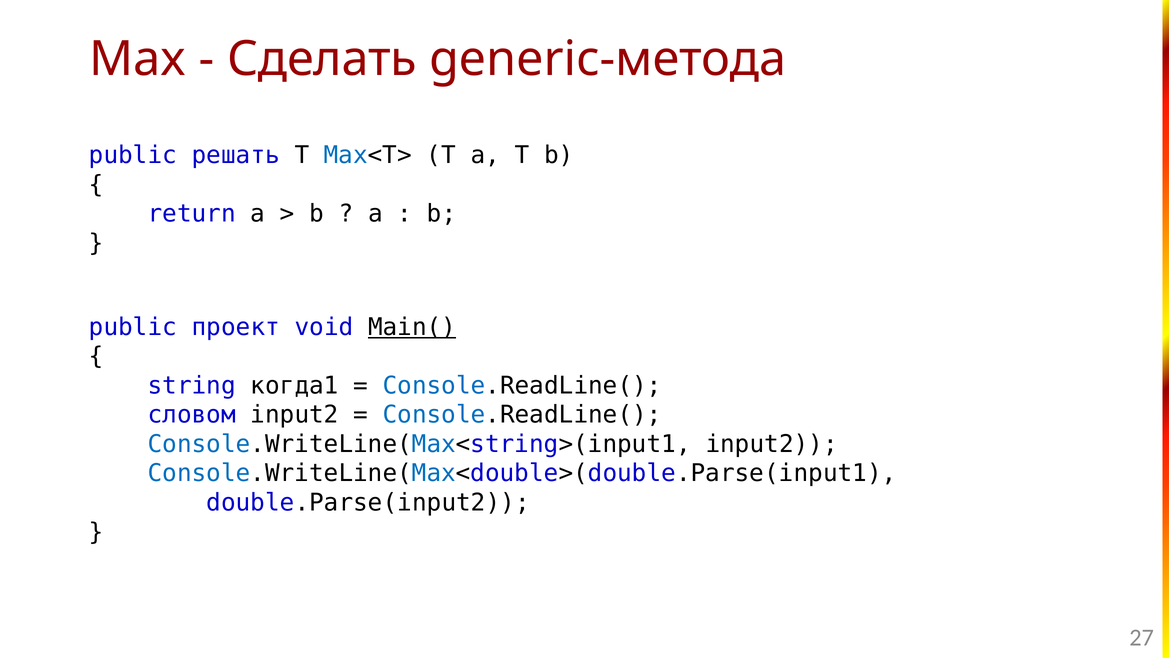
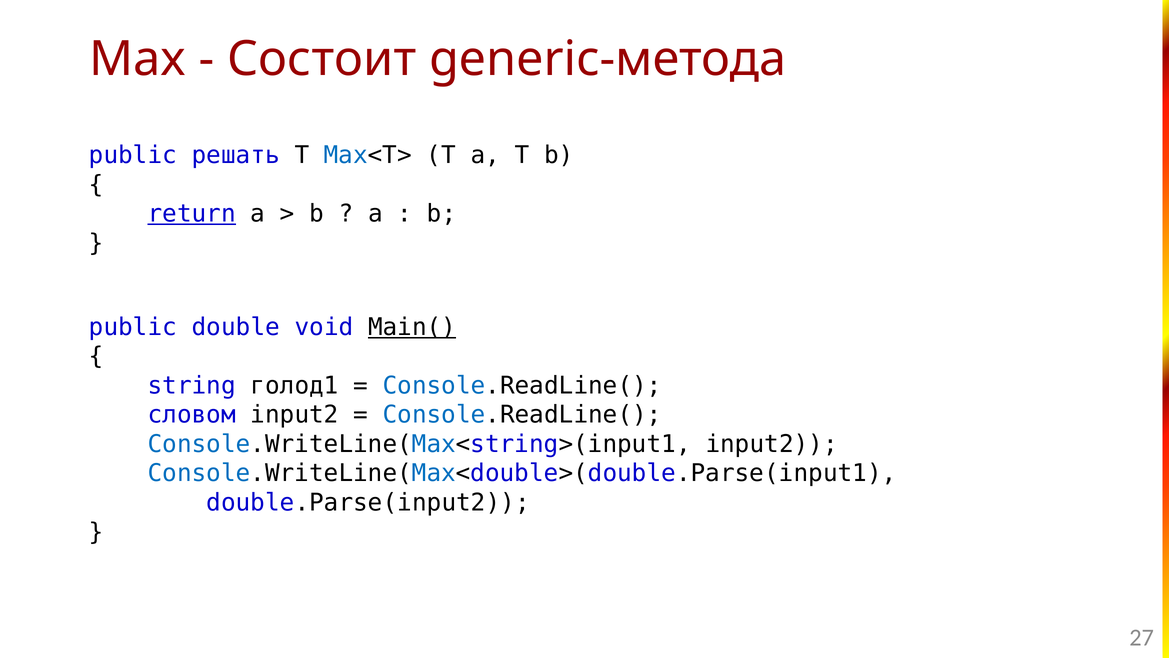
Сделать: Сделать -> Состоит (322, 59)
return underline: none -> present (192, 214)
проект: проект -> double (236, 327)
когда1: когда1 -> голод1 (295, 385)
